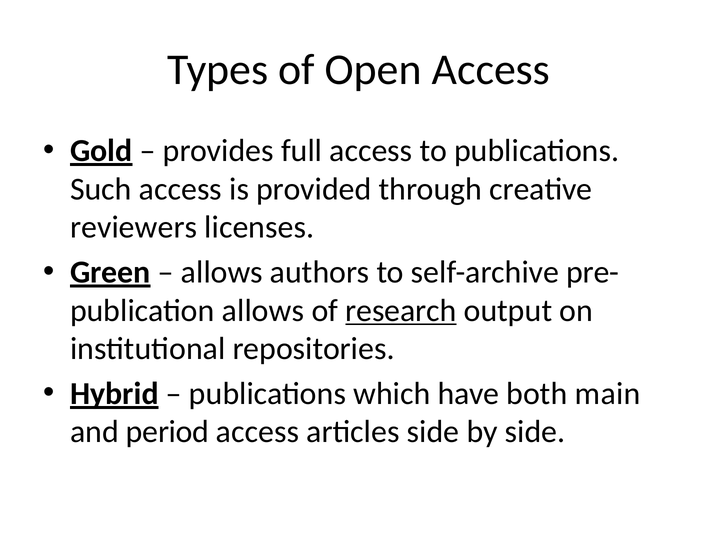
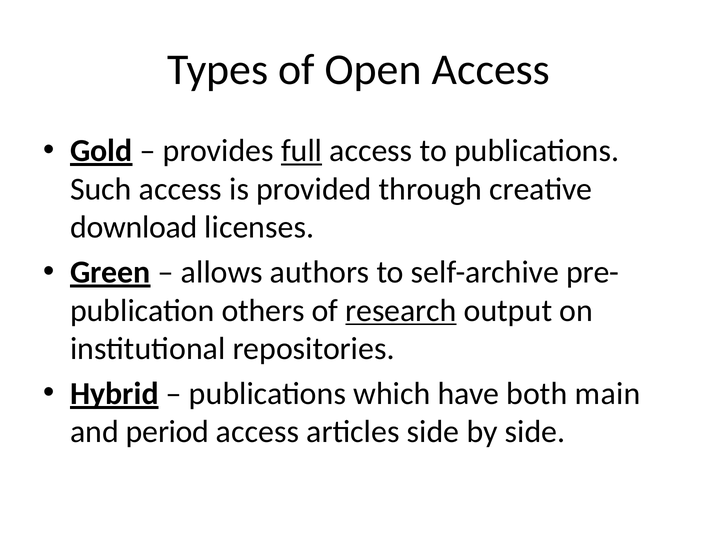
full underline: none -> present (302, 151)
reviewers: reviewers -> download (134, 227)
allows: allows -> others (263, 310)
